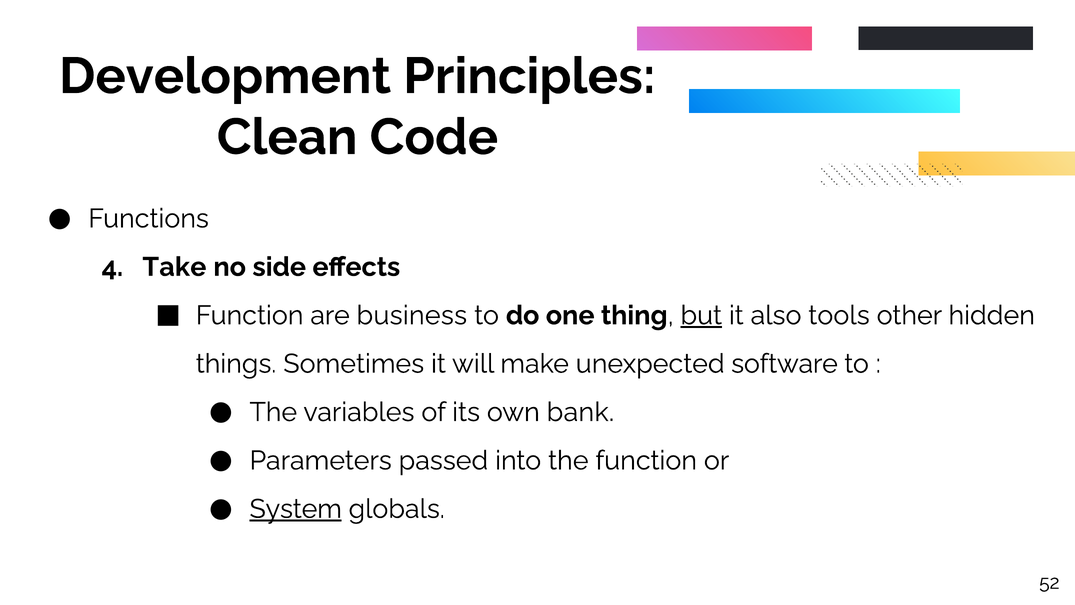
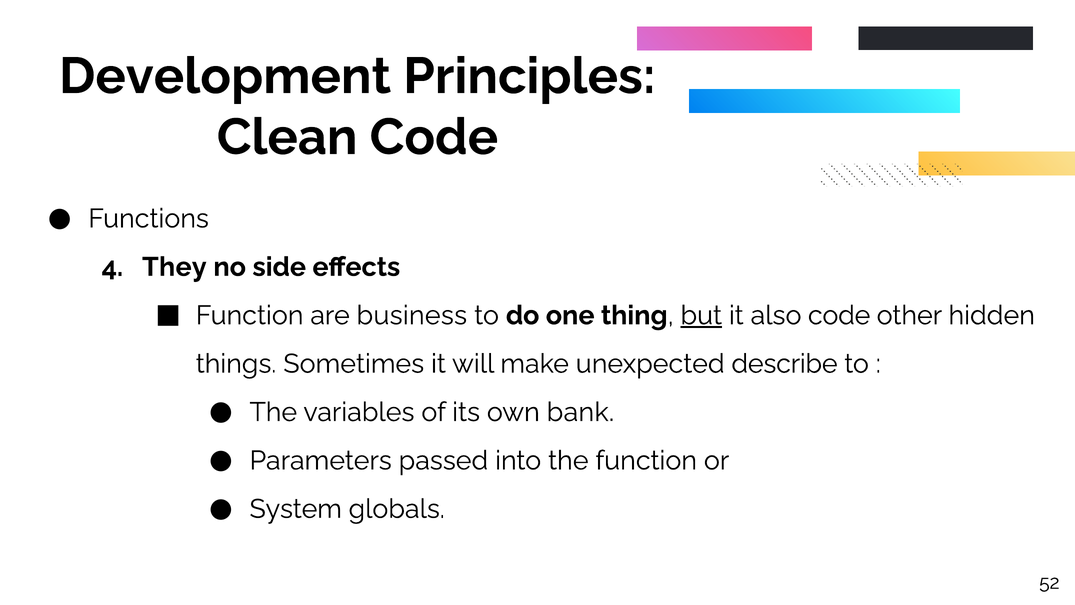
Take: Take -> They (174, 267)
also tools: tools -> code (839, 315)
software: software -> describe (784, 364)
System underline: present -> none (296, 509)
